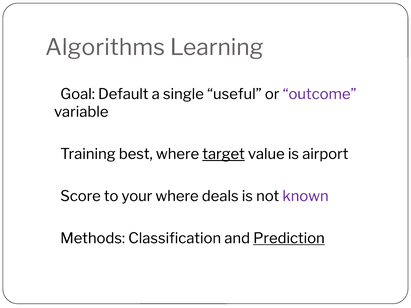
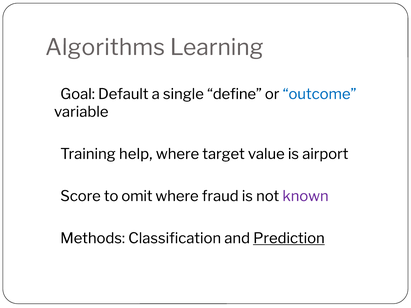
useful: useful -> define (234, 94)
outcome colour: purple -> blue (320, 94)
best: best -> help (136, 154)
target underline: present -> none (224, 154)
your: your -> omit (137, 196)
deals: deals -> fraud (220, 196)
